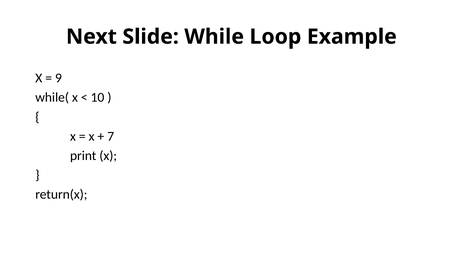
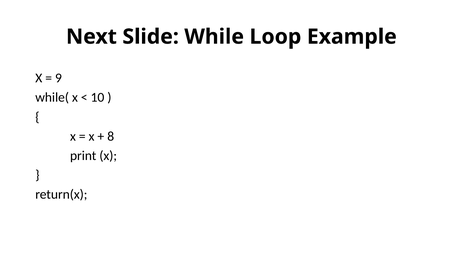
7: 7 -> 8 (111, 137)
